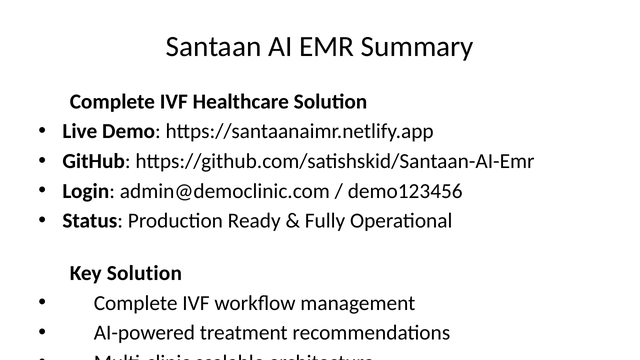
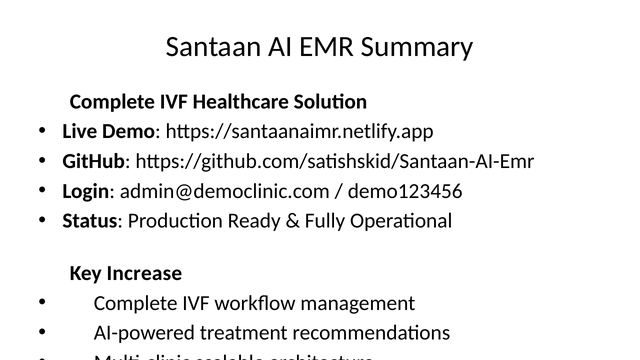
Solution: Solution -> Increase (144, 273)
